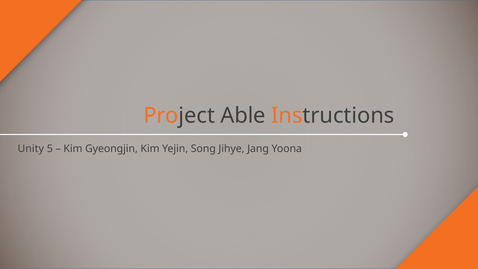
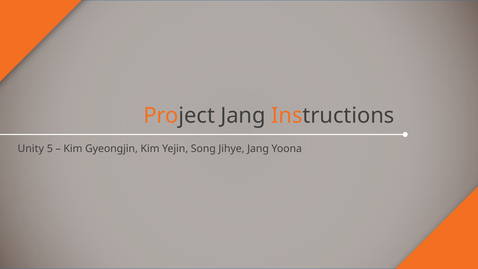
Project Able: Able -> Jang (243, 115)
